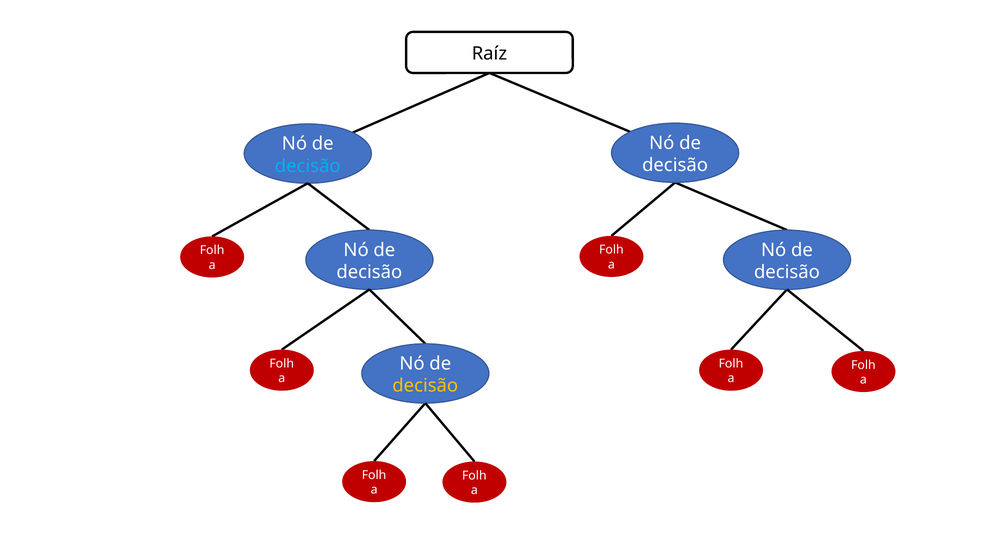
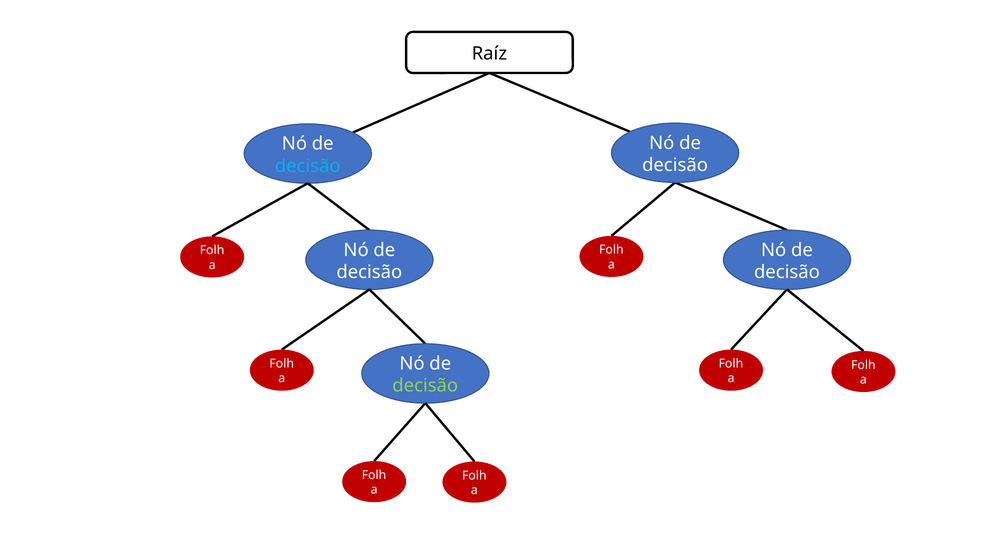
decisão colour: yellow -> light green (425, 386)
